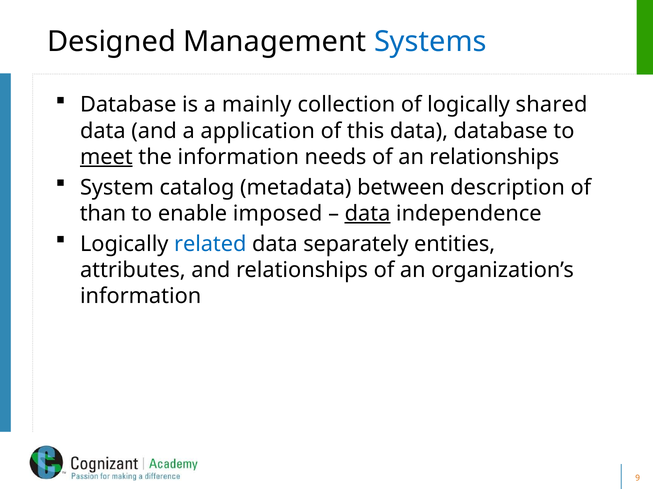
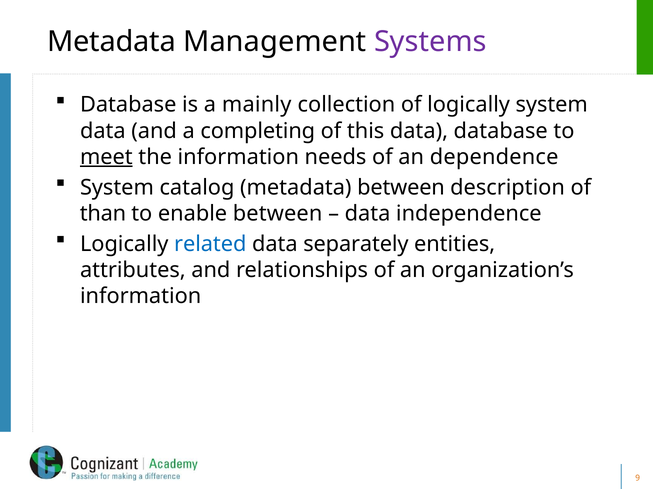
Designed: Designed -> Metadata (112, 42)
Systems colour: blue -> purple (430, 42)
logically shared: shared -> system (552, 105)
application: application -> completing (258, 131)
an relationships: relationships -> dependence (494, 157)
enable imposed: imposed -> between (278, 214)
data underline: present -> none (368, 214)
